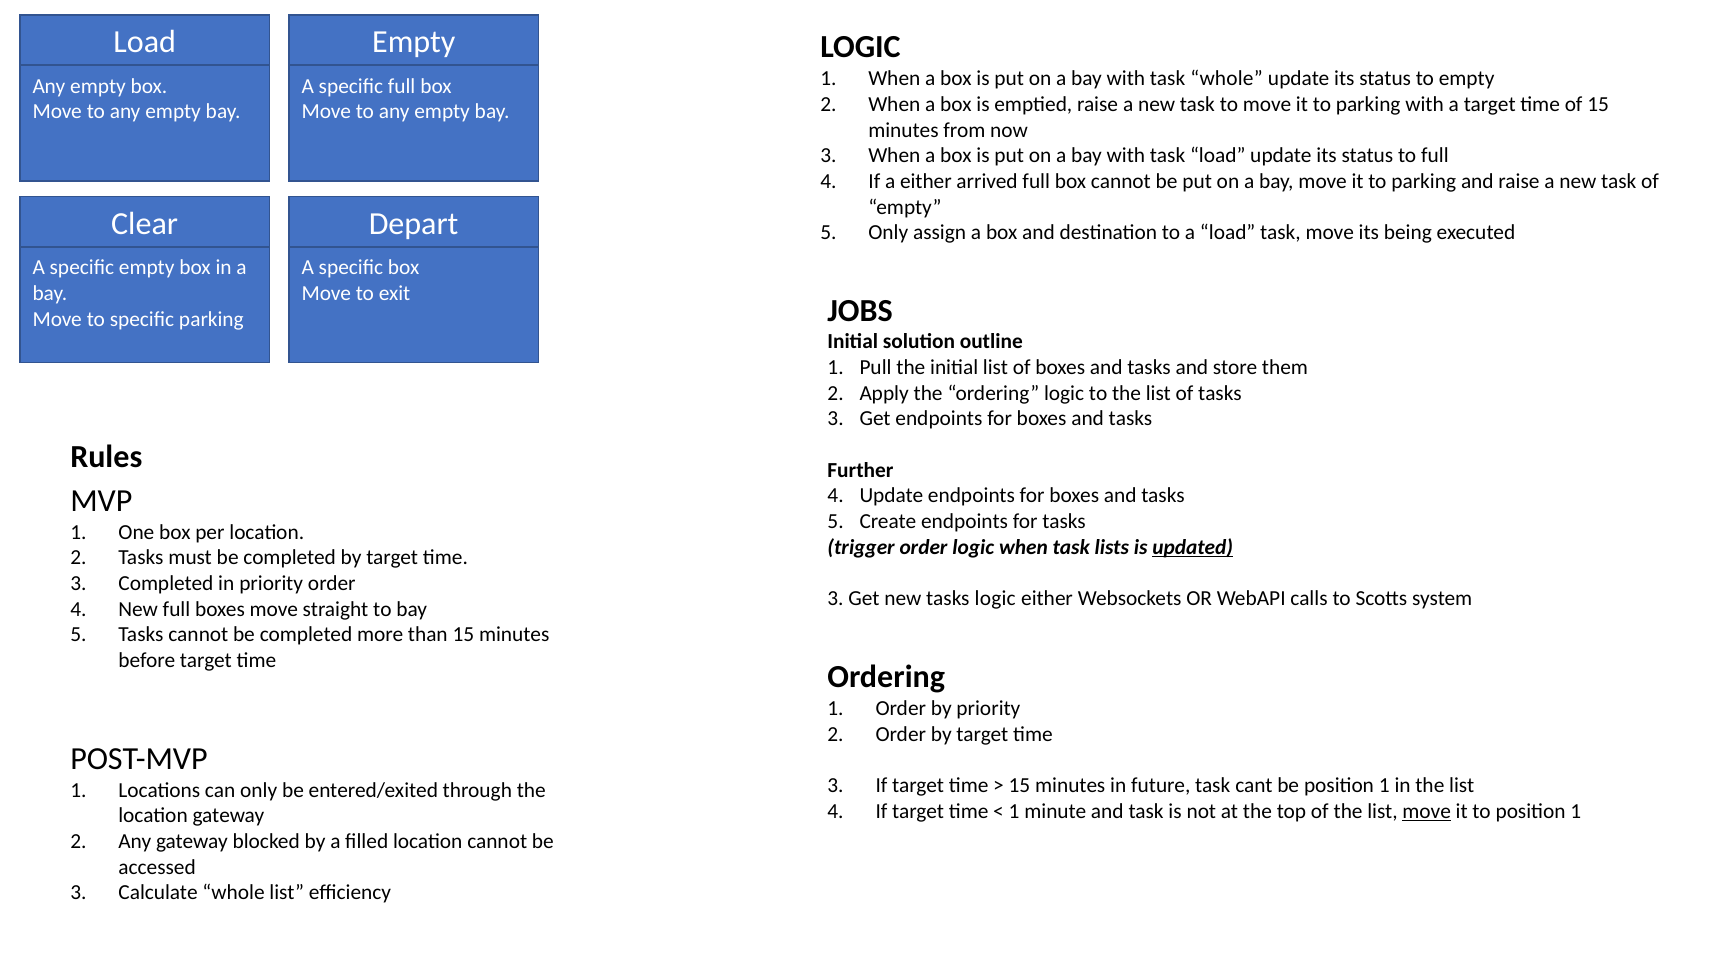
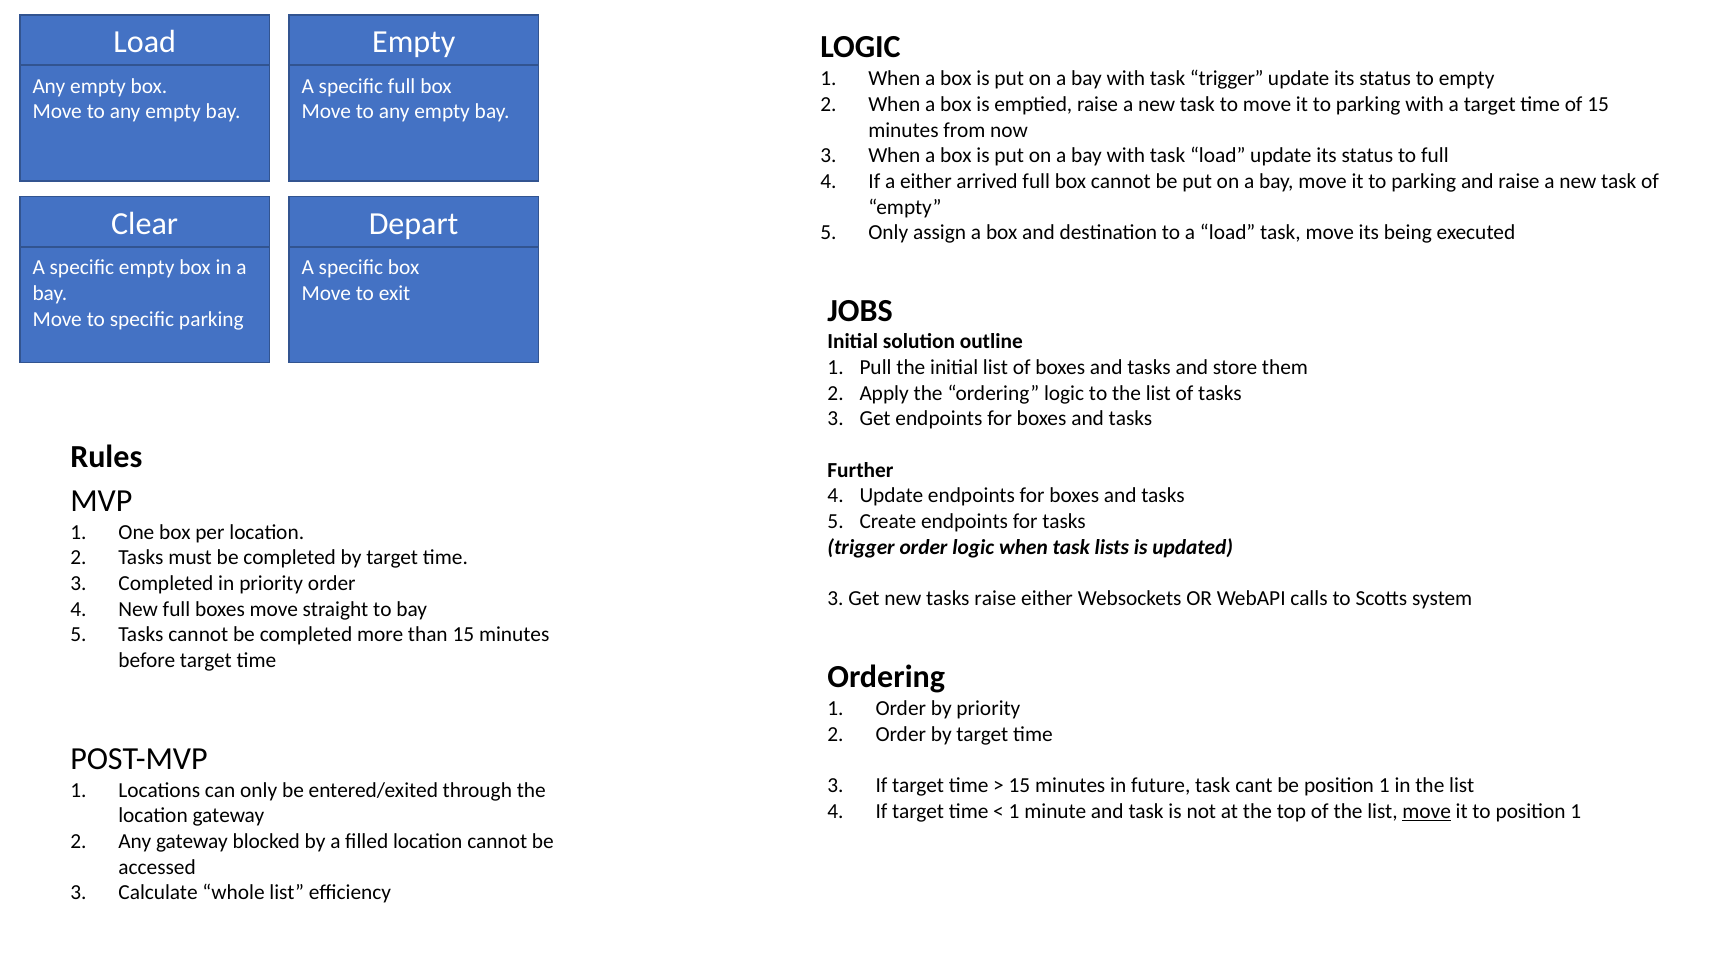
task whole: whole -> trigger (1227, 79)
updated underline: present -> none (1193, 547)
tasks logic: logic -> raise (995, 598)
